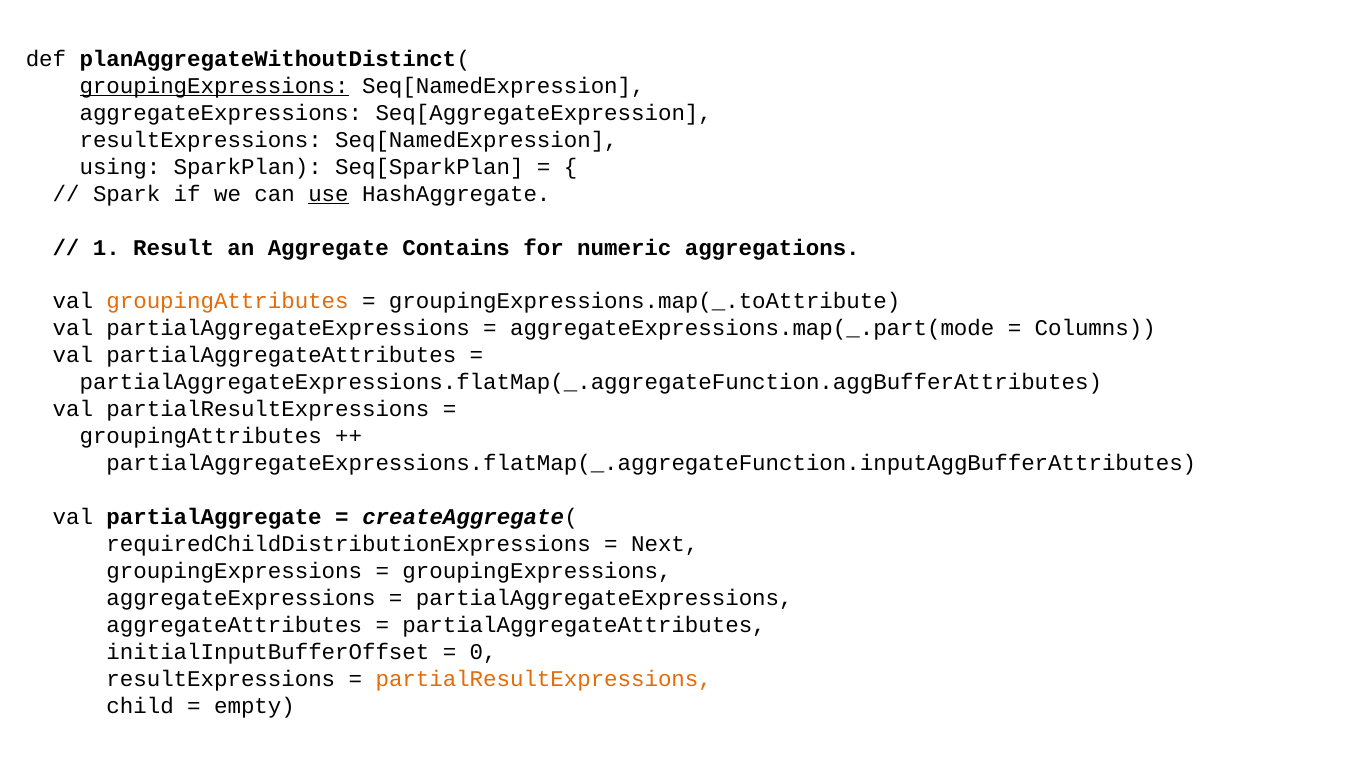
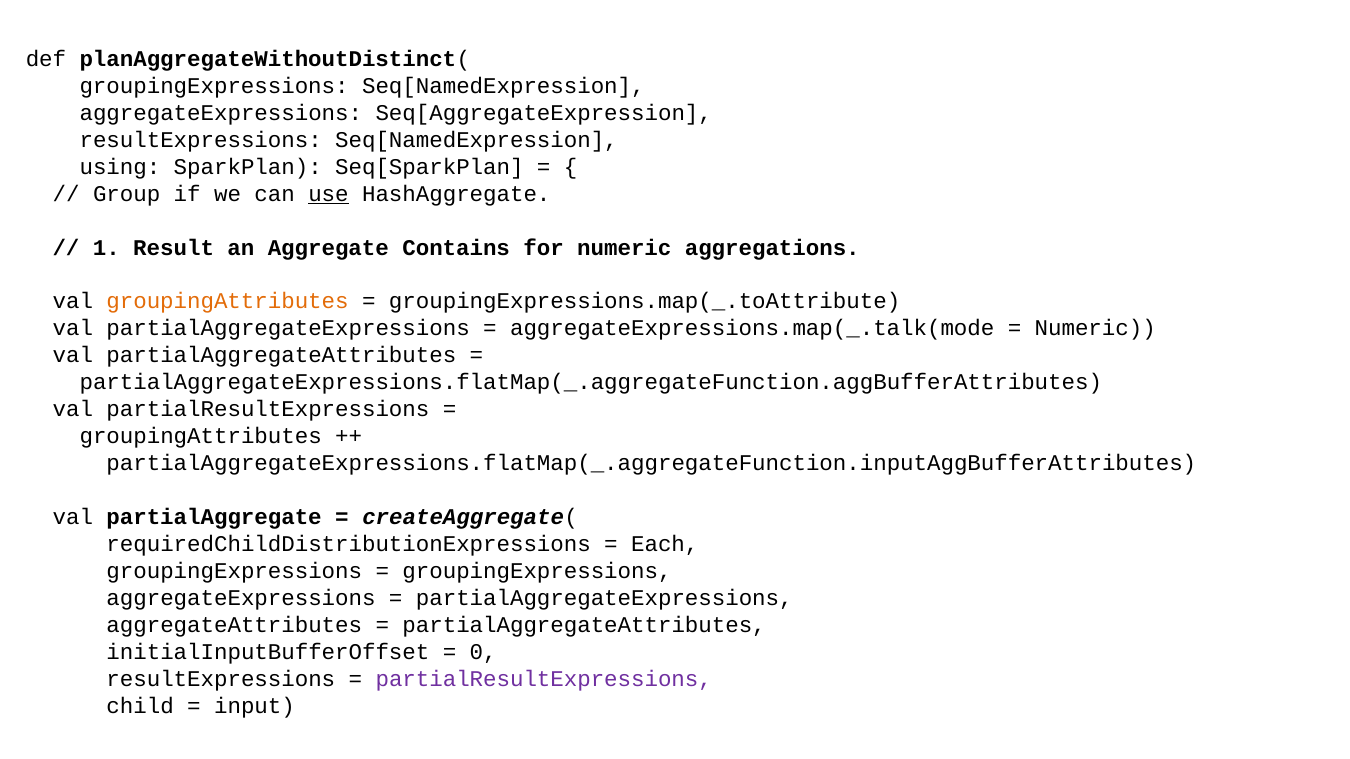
groupingExpressions underline: present -> none (214, 86)
Spark: Spark -> Group (127, 194)
aggregateExpressions.map(_.part(mode: aggregateExpressions.map(_.part(mode -> aggregateExpressions.map(_.talk(mode (752, 329)
Columns: Columns -> Numeric (1095, 329)
Next: Next -> Each (665, 545)
partialResultExpressions colour: orange -> purple (544, 680)
empty: empty -> input (254, 707)
